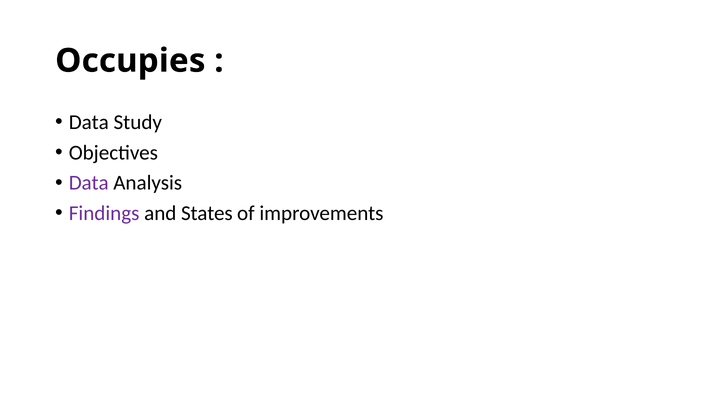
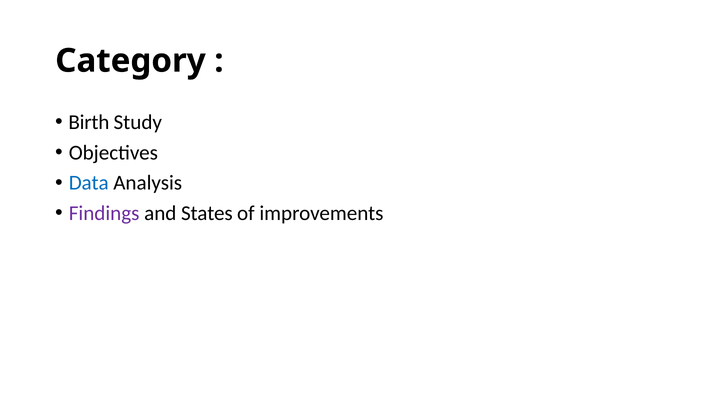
Occupies: Occupies -> Category (130, 61)
Data: Data -> Birth (89, 122)
Data colour: purple -> blue (89, 183)
